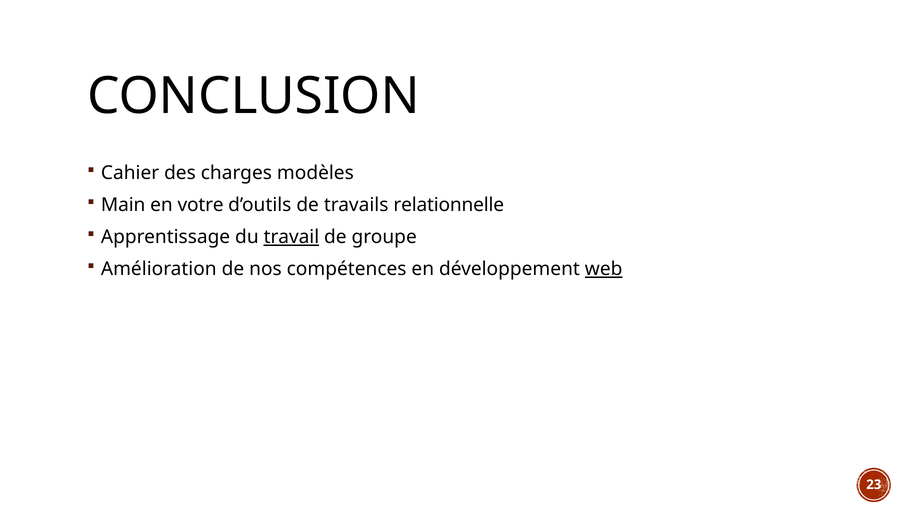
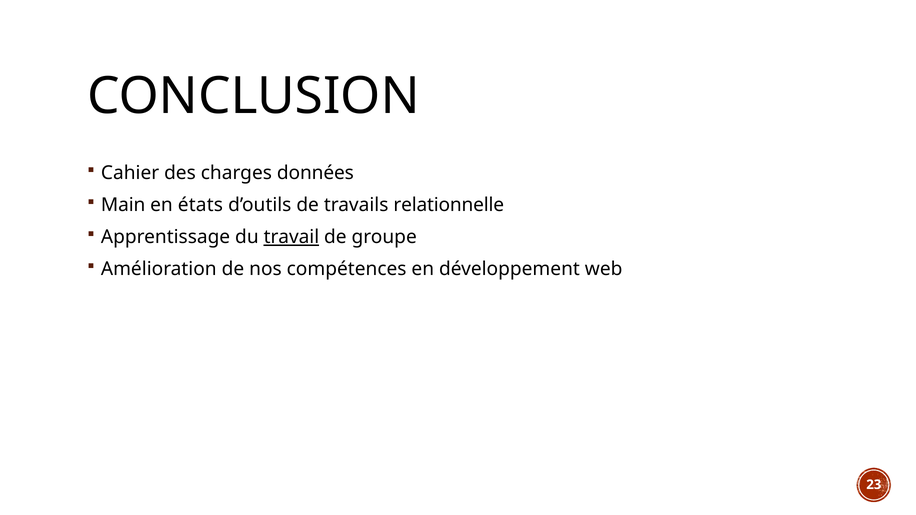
modèles: modèles -> données (315, 173)
votre: votre -> états (200, 205)
web underline: present -> none (604, 269)
